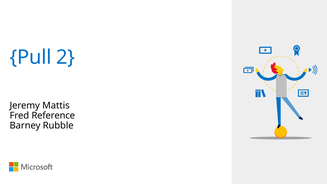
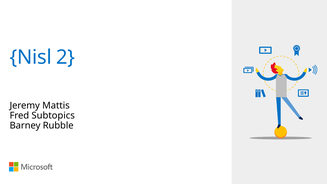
Pull: Pull -> Nisl (31, 57)
Reference: Reference -> Subtopics (53, 115)
